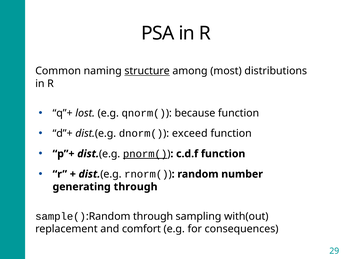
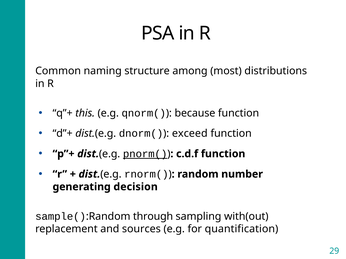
structure underline: present -> none (147, 71)
lost: lost -> this (85, 113)
generating through: through -> decision (136, 187)
comfort: comfort -> sources (141, 229)
consequences: consequences -> quantification (241, 229)
